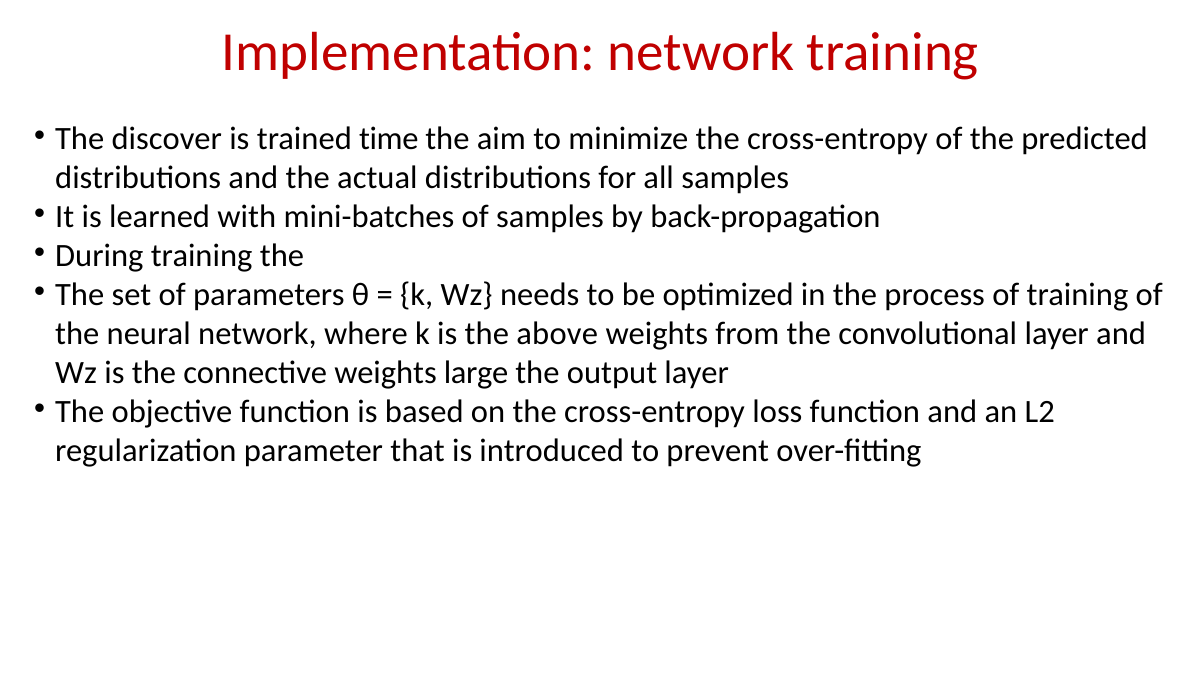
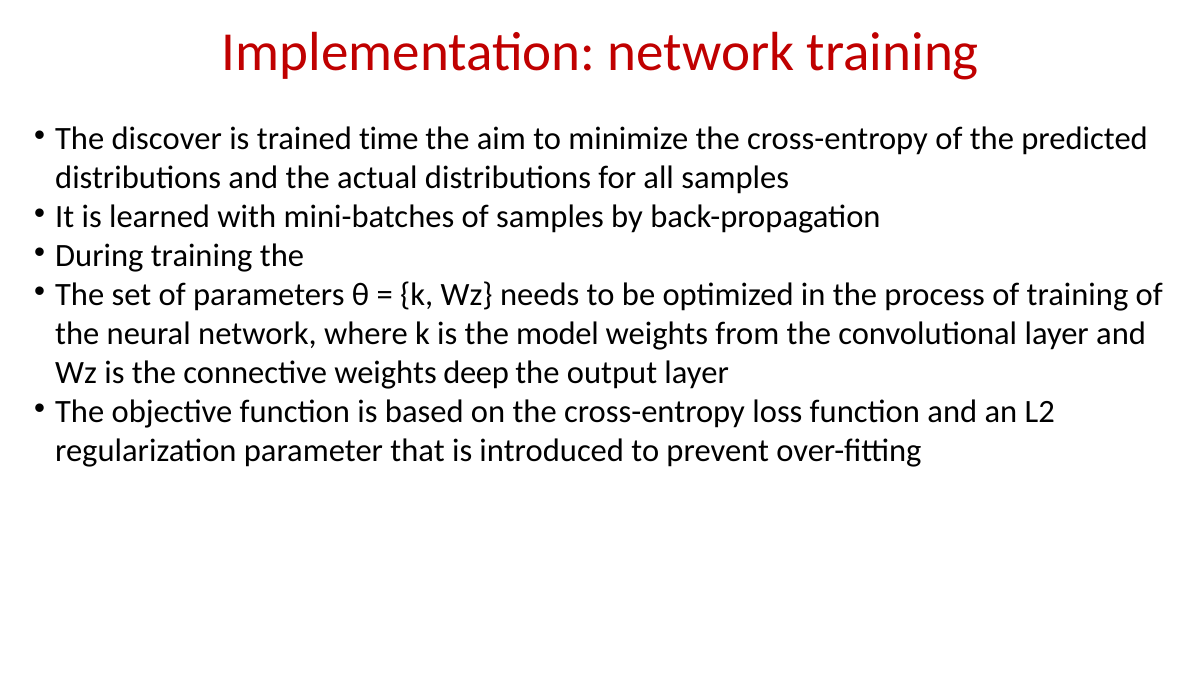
above: above -> model (557, 334)
large: large -> deep (476, 373)
